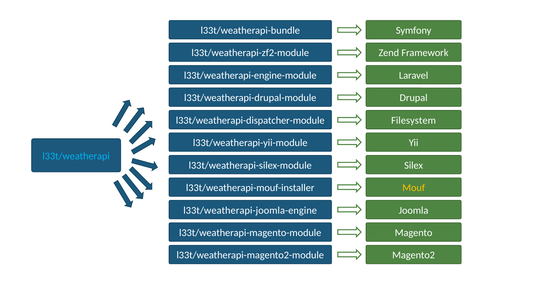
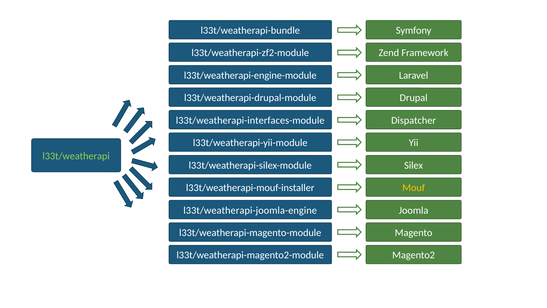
l33t/weatherapi-dispatcher-module: l33t/weatherapi-dispatcher-module -> l33t/weatherapi-interfaces-module (250, 120)
Filesystem: Filesystem -> Dispatcher (414, 120)
l33t/weatherapi colour: light blue -> light green (76, 156)
